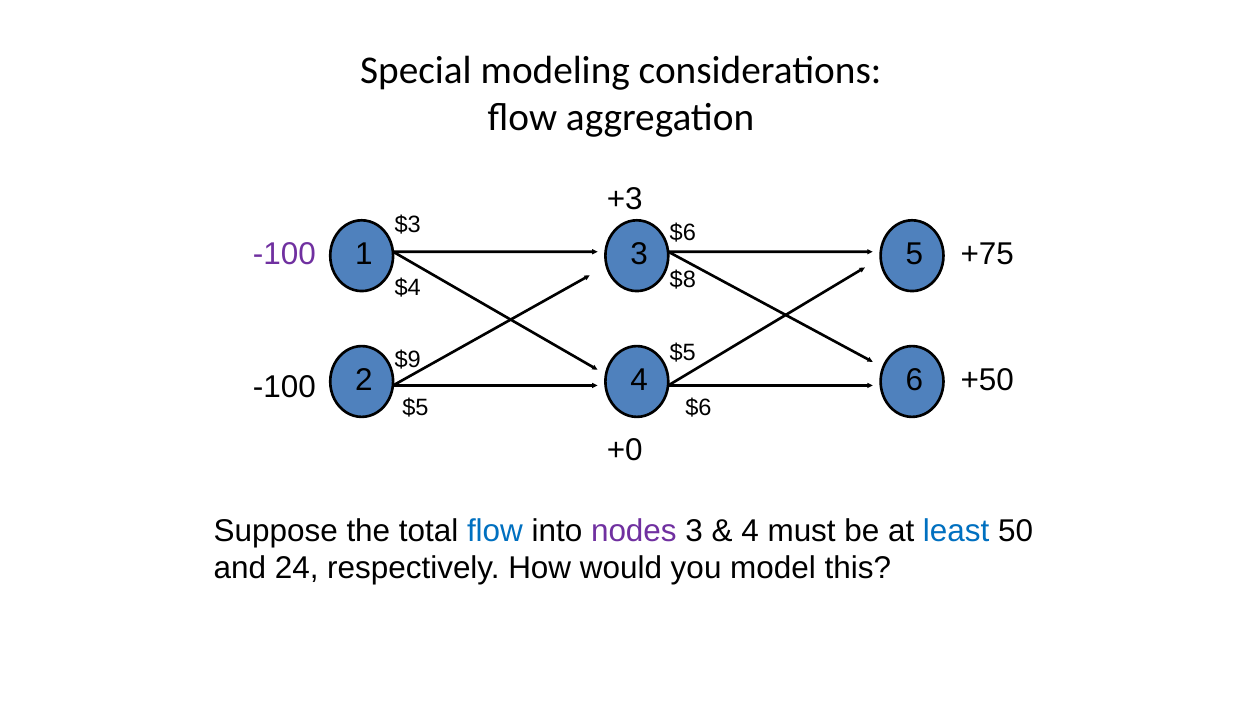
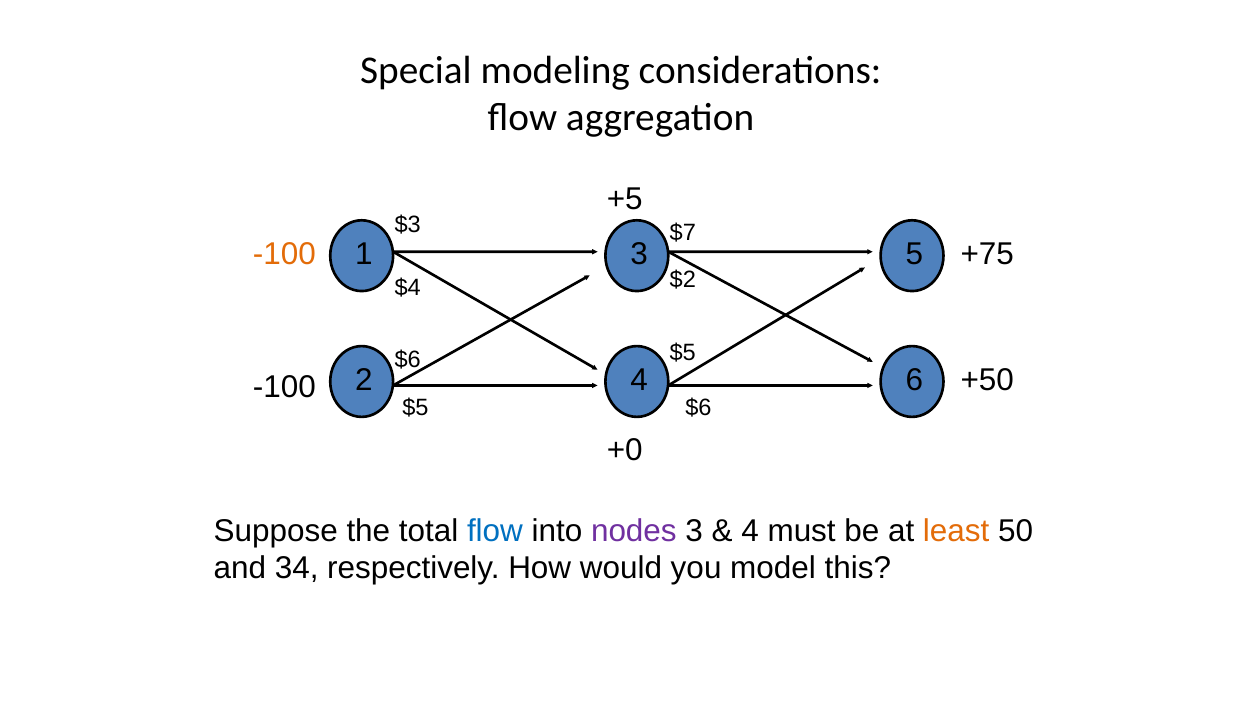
+3: +3 -> +5 (625, 199)
$6: $6 -> $7 (683, 233)
-100 colour: purple -> orange (284, 254)
$8: $8 -> $2 (683, 280)
$9: $9 -> $6 (408, 360)
least colour: blue -> orange (956, 531)
24: 24 -> 34 (297, 568)
